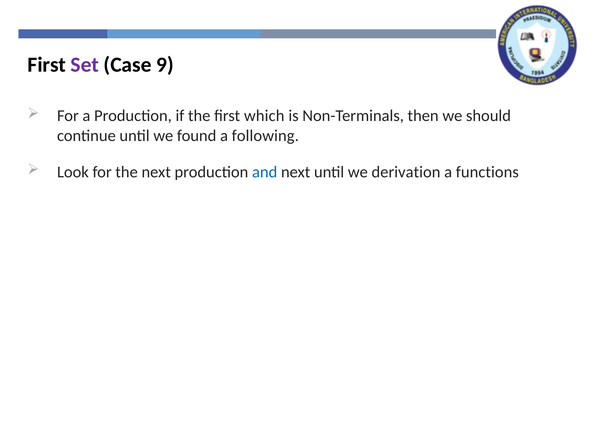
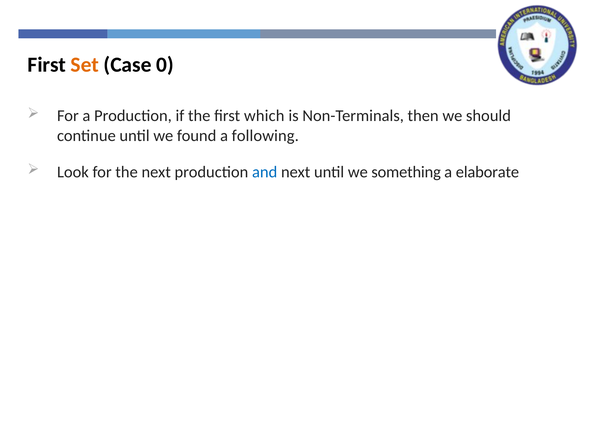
Set colour: purple -> orange (85, 65)
9: 9 -> 0 (165, 65)
derivation: derivation -> something (406, 172)
functions: functions -> elaborate (487, 172)
